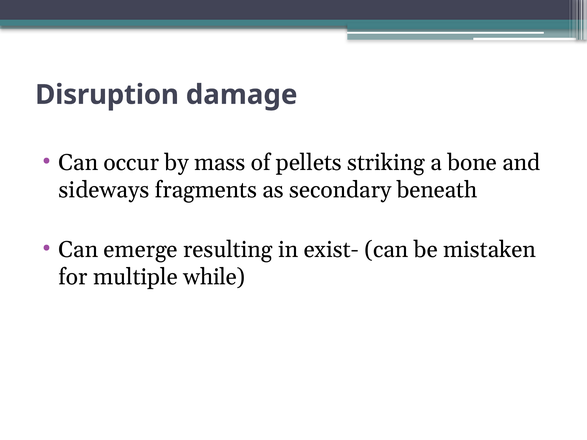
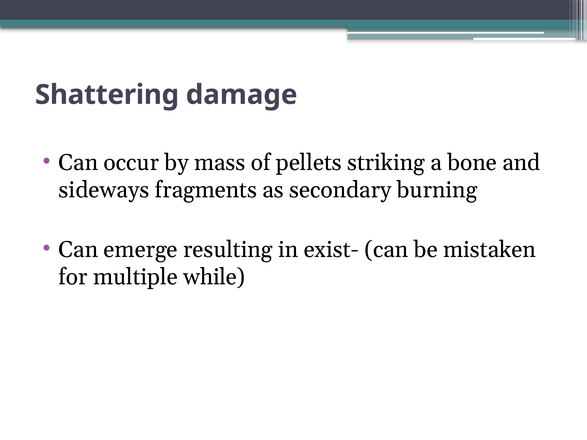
Disruption: Disruption -> Shattering (107, 95)
beneath: beneath -> burning (437, 190)
